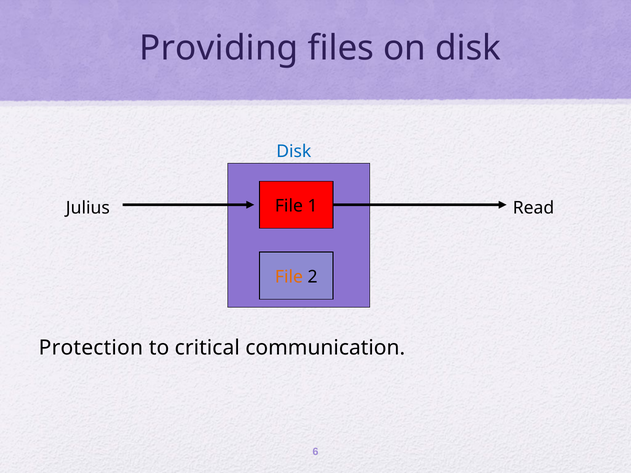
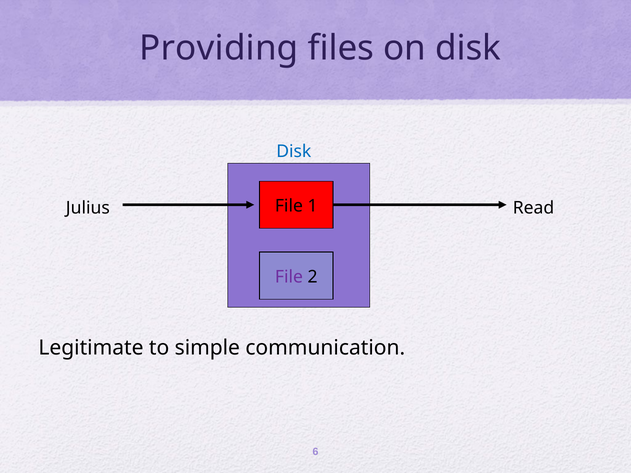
File colour: orange -> purple (289, 277)
Protection: Protection -> Legitimate (91, 348)
critical: critical -> simple (207, 348)
